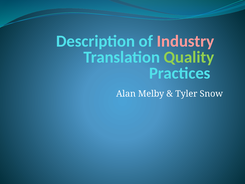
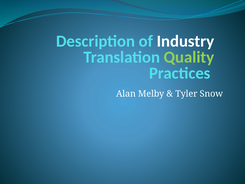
Industry colour: pink -> white (185, 41)
